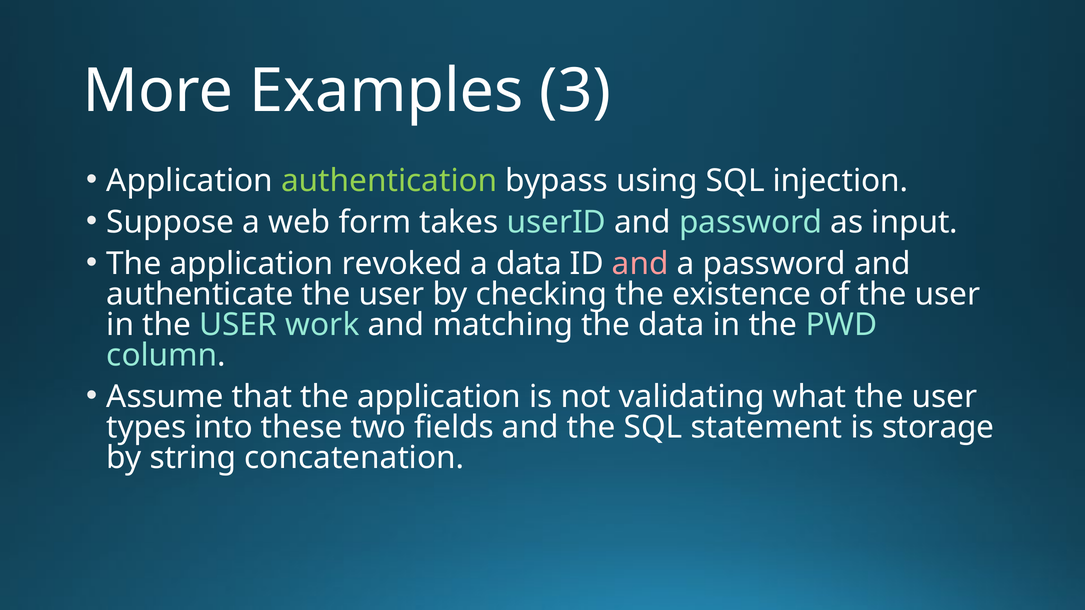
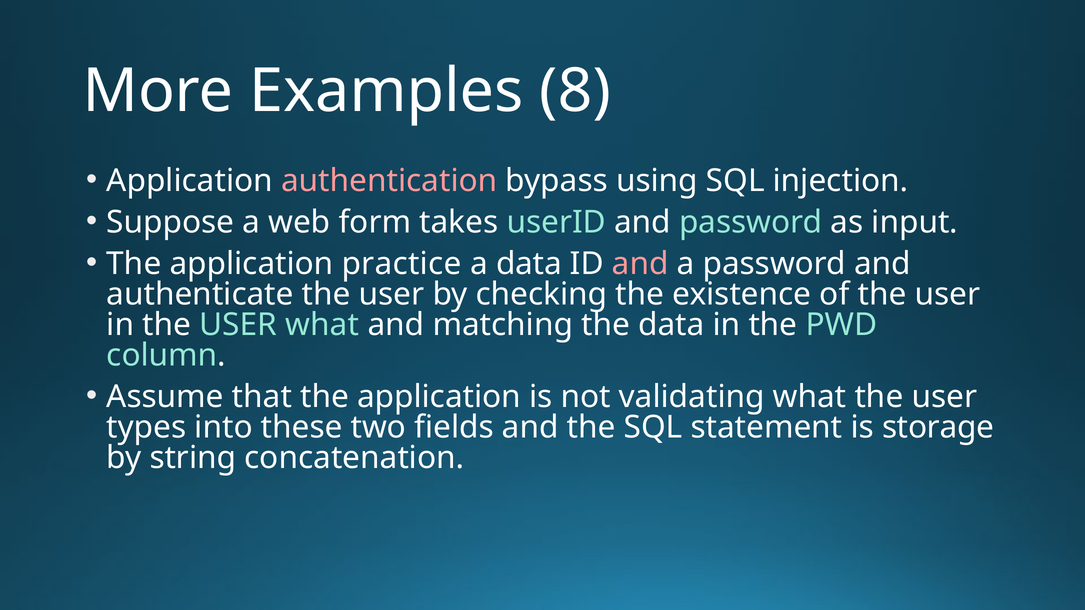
3: 3 -> 8 (575, 91)
authentication colour: light green -> pink (389, 181)
revoked: revoked -> practice (402, 264)
USER work: work -> what (322, 325)
